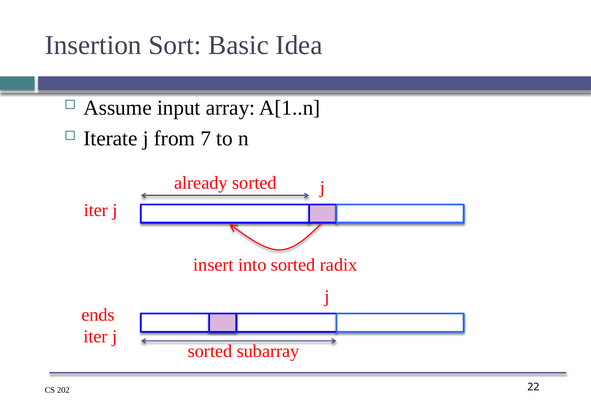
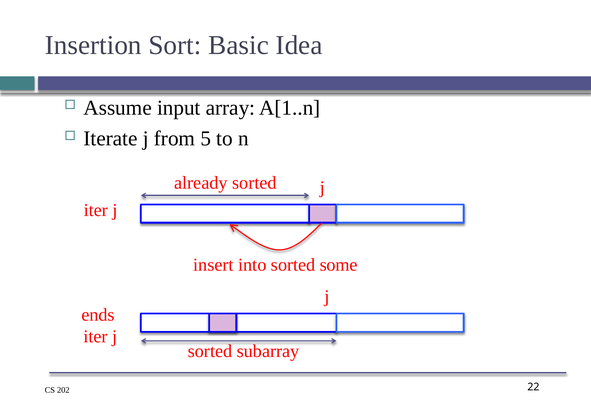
7: 7 -> 5 (206, 139)
radix: radix -> some (339, 265)
